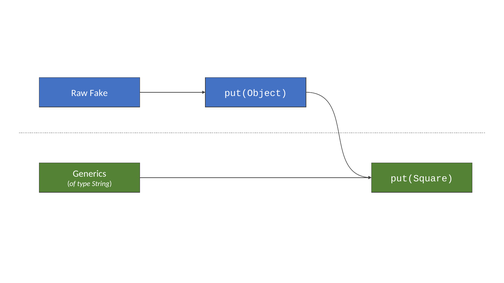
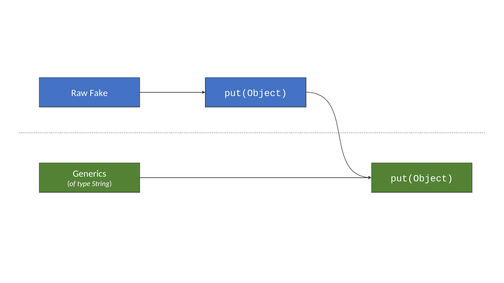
put(Square: put(Square -> put(Object (422, 179)
